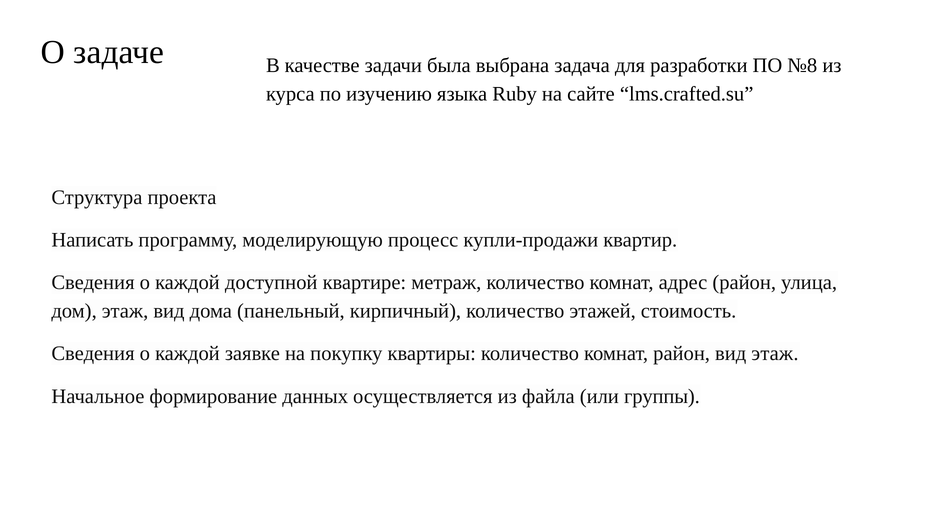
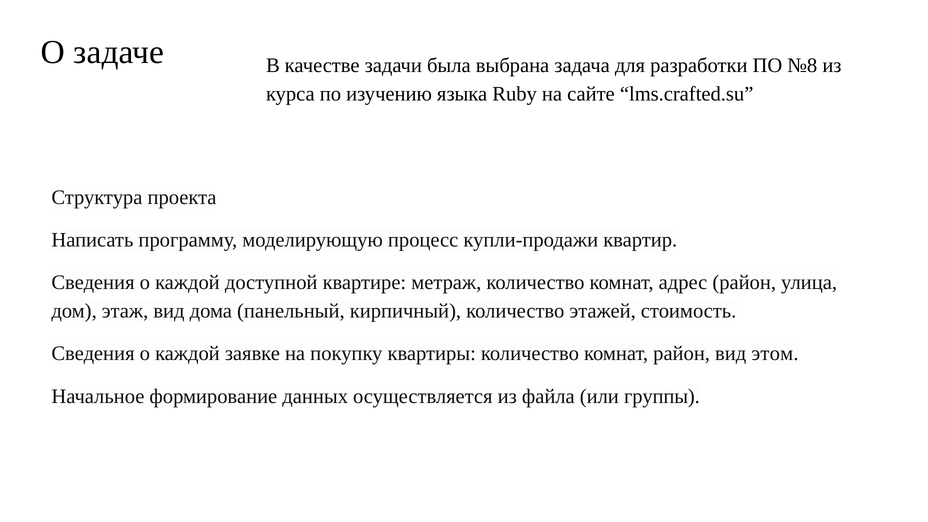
вид этаж: этаж -> этом (775, 354)
